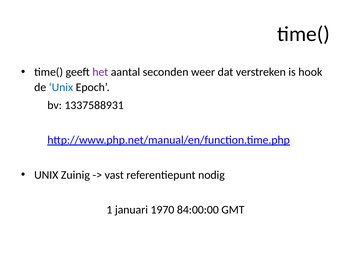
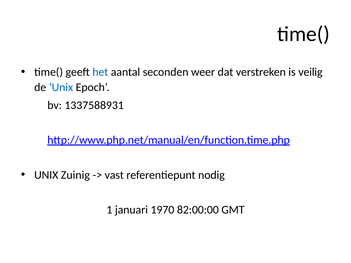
het colour: purple -> blue (100, 72)
hook: hook -> veilig (310, 72)
84:00:00: 84:00:00 -> 82:00:00 (198, 210)
